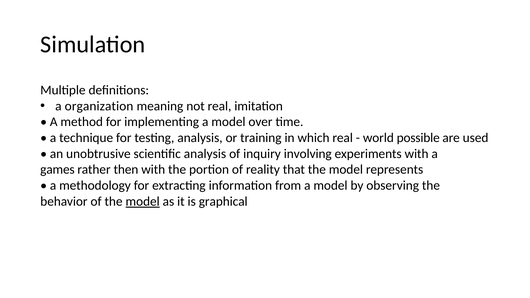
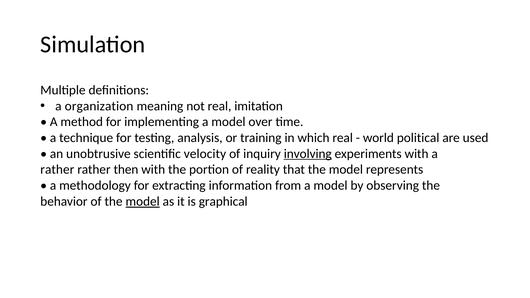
possible: possible -> political (418, 138)
scientific analysis: analysis -> velocity (205, 154)
involving underline: none -> present (308, 154)
games: games -> rather (57, 170)
